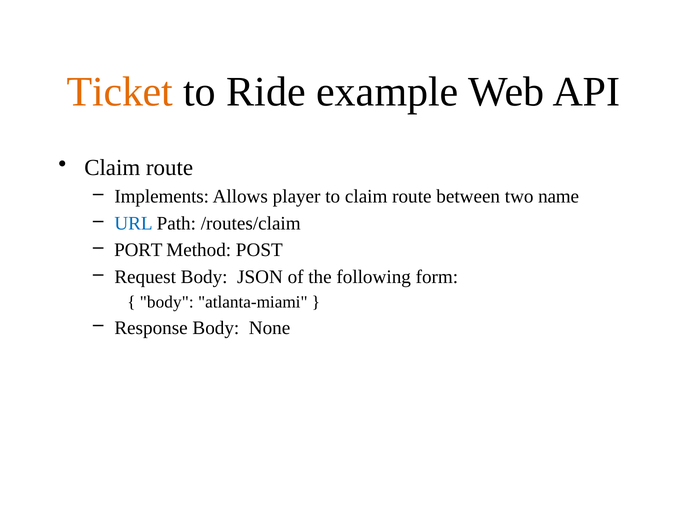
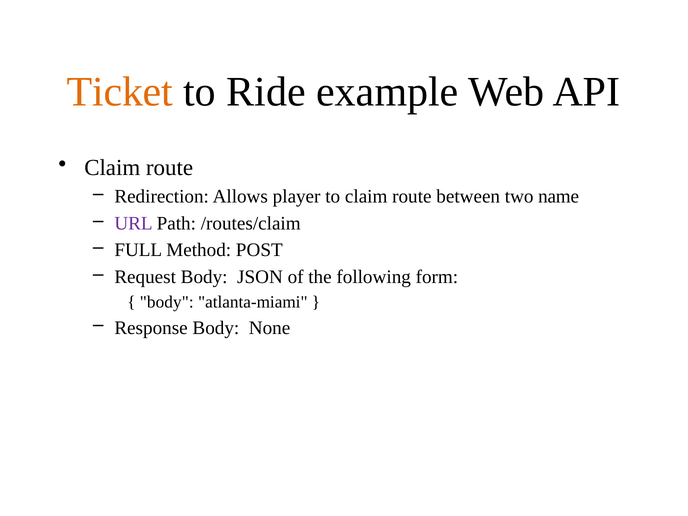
Implements: Implements -> Redirection (162, 197)
URL colour: blue -> purple (133, 223)
PORT: PORT -> FULL (138, 250)
